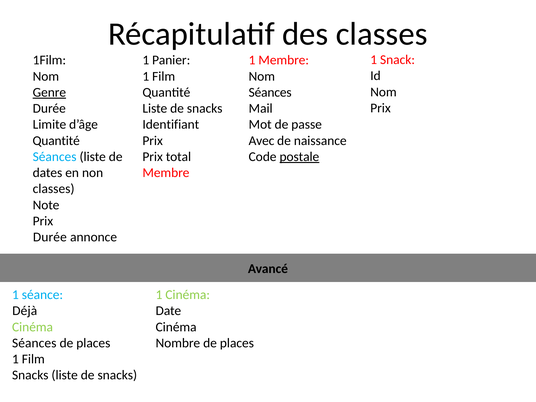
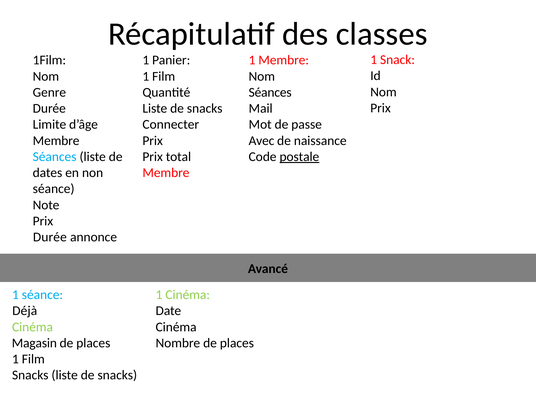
Genre underline: present -> none (49, 92)
Identifiant: Identifiant -> Connecter (171, 125)
Quantité: Quantité -> Membre (56, 141)
classes: classes -> séance (54, 189)
Séances: Séances -> Magasin (34, 343)
